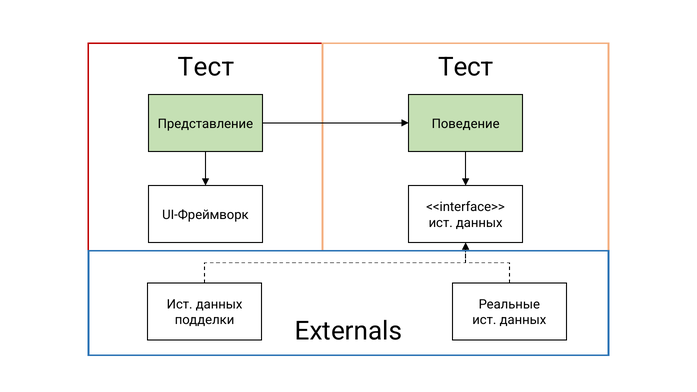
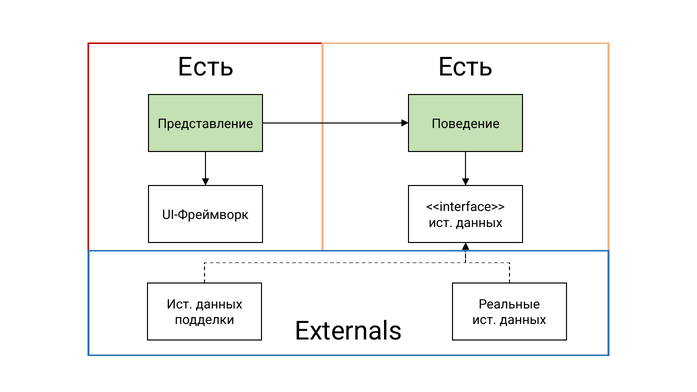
Тест: Тест -> Есть (206, 67)
Тест: Тест -> Есть (466, 67)
